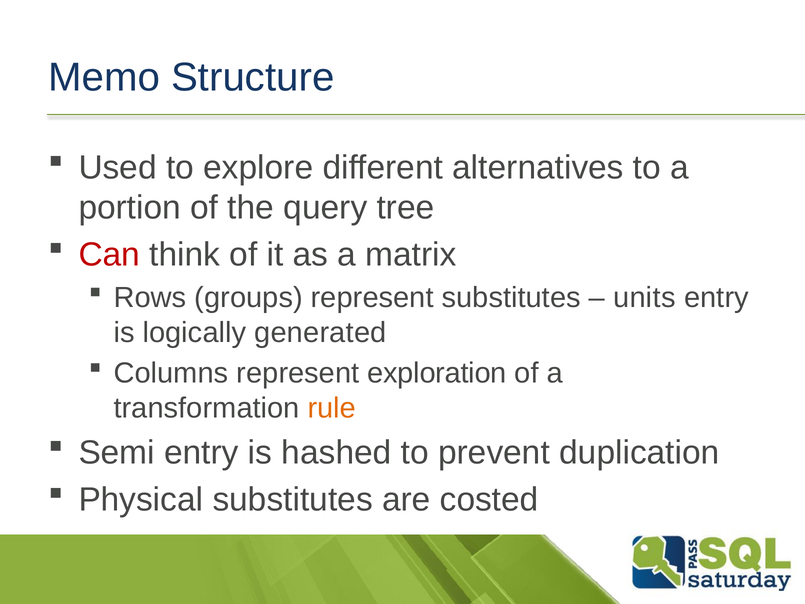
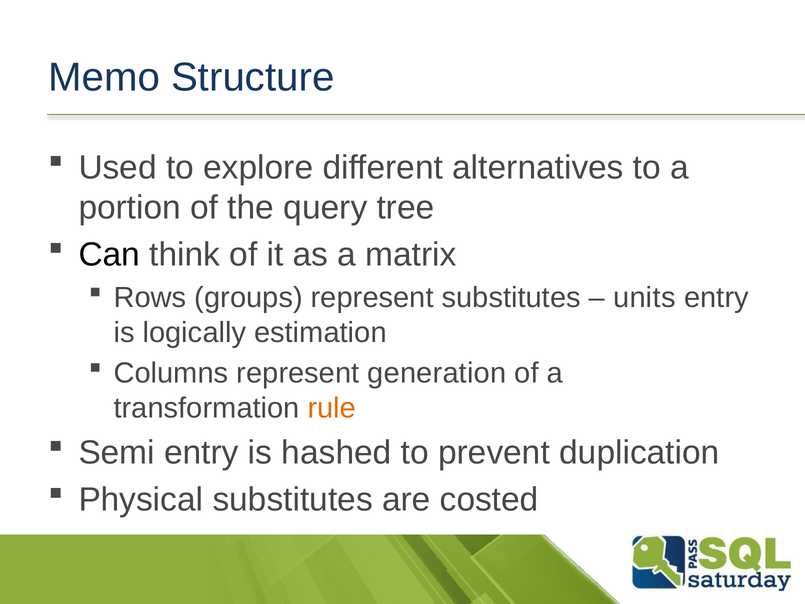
Can colour: red -> black (109, 255)
generated: generated -> estimation (320, 333)
exploration: exploration -> generation (437, 373)
